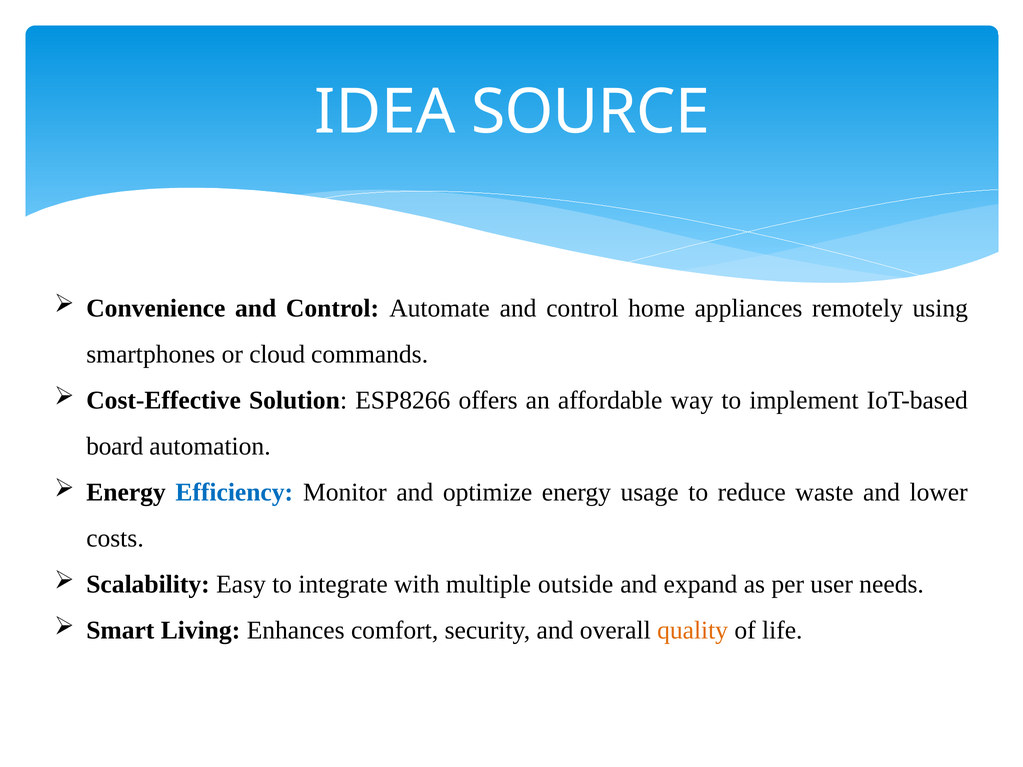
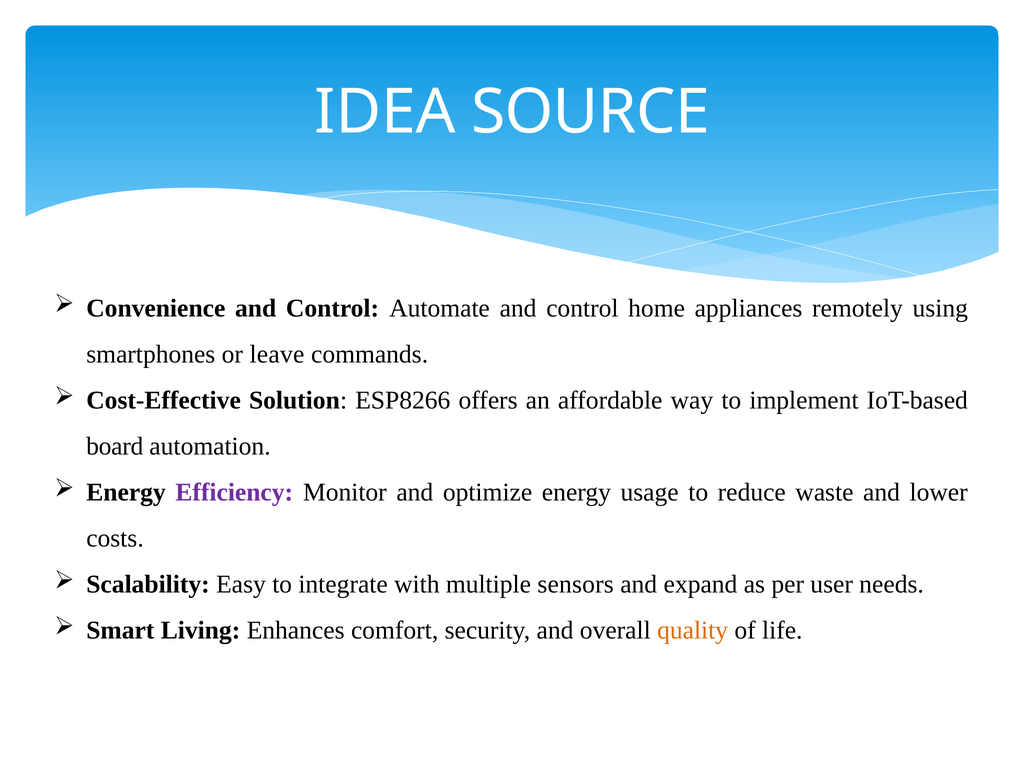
cloud: cloud -> leave (277, 354)
Efficiency colour: blue -> purple (234, 492)
outside: outside -> sensors (576, 585)
